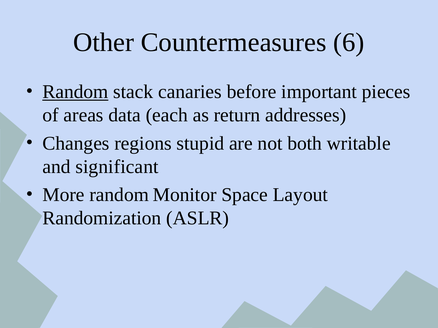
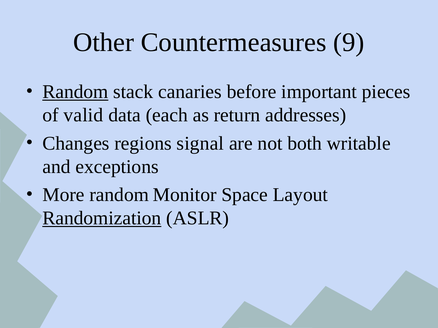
6: 6 -> 9 (349, 42)
areas: areas -> valid (83, 115)
stupid: stupid -> signal (200, 144)
significant: significant -> exceptions (117, 167)
Randomization underline: none -> present (102, 218)
